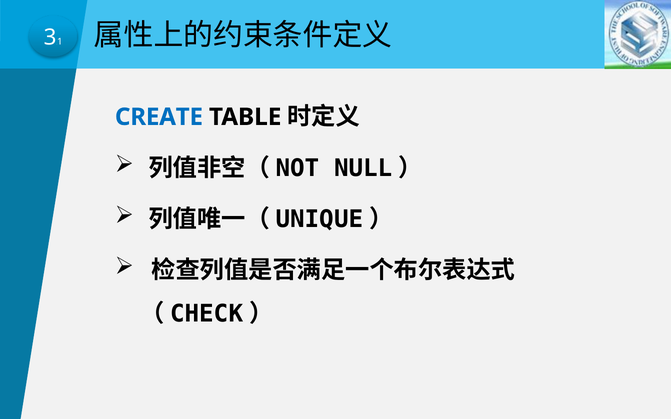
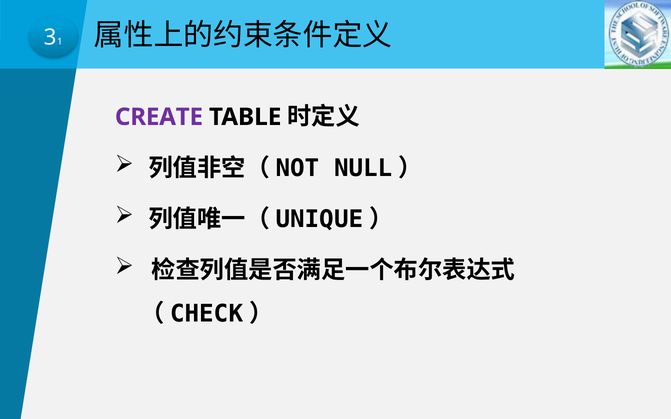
CREATE colour: blue -> purple (159, 117)
